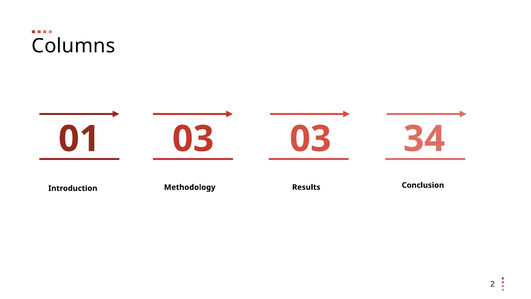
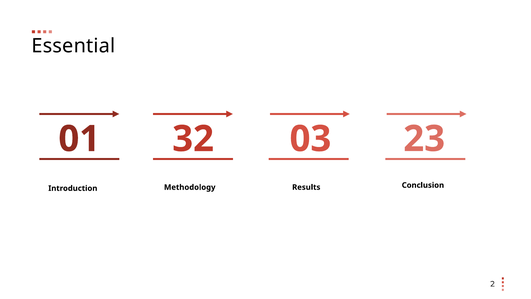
Columns: Columns -> Essential (73, 46)
01 03: 03 -> 32 (193, 139)
34: 34 -> 23 (424, 139)
